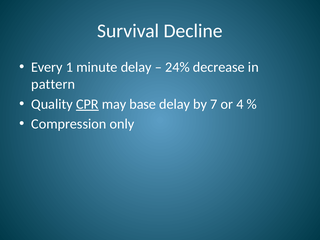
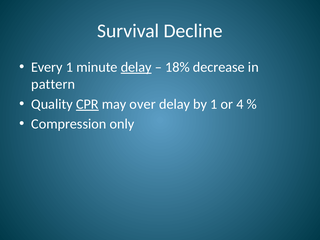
delay underline: none -> present (136, 67)
24%: 24% -> 18% (177, 67)
base: base -> over (143, 104)
by 7: 7 -> 1 (214, 104)
